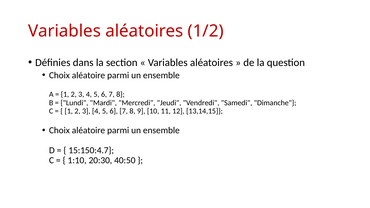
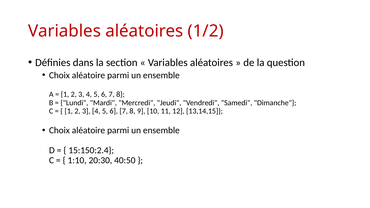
15:150:4.7: 15:150:4.7 -> 15:150:2.4 (91, 150)
